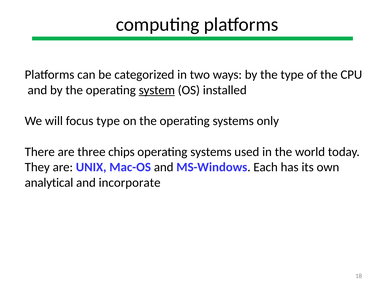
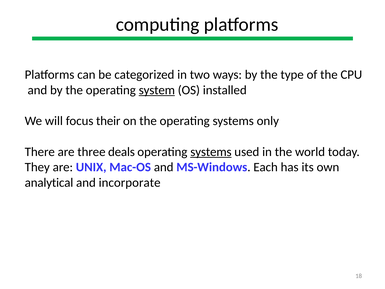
focus type: type -> their (108, 121)
chips: chips -> deals (121, 152)
systems underline: none -> present (211, 152)
